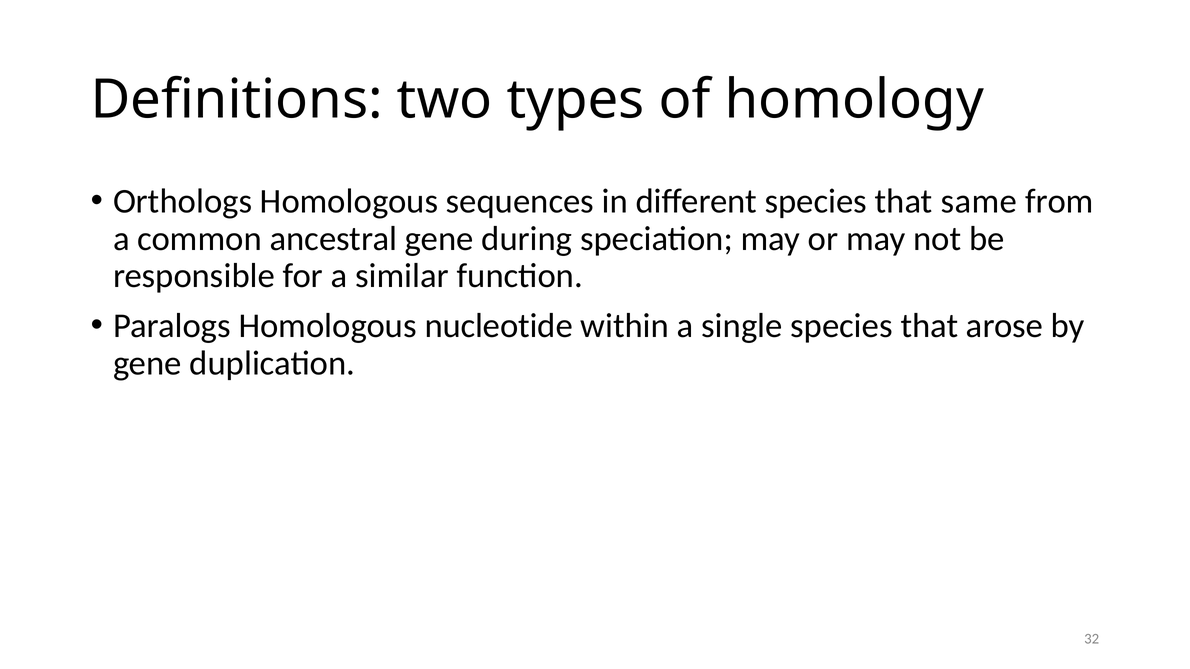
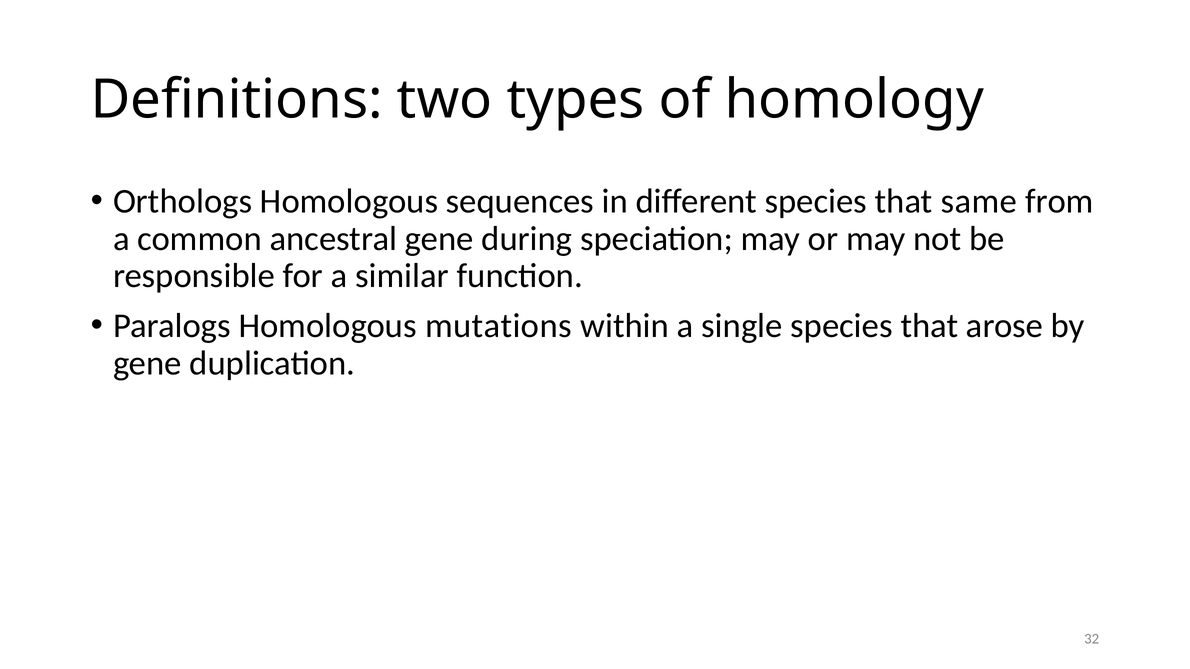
nucleotide: nucleotide -> mutations (498, 326)
